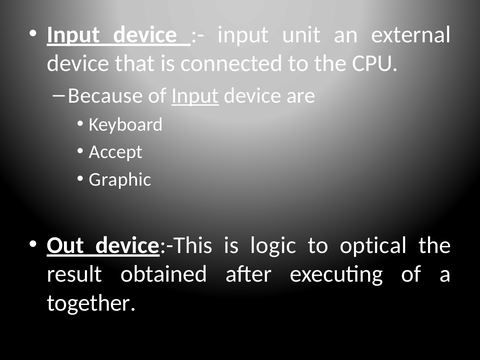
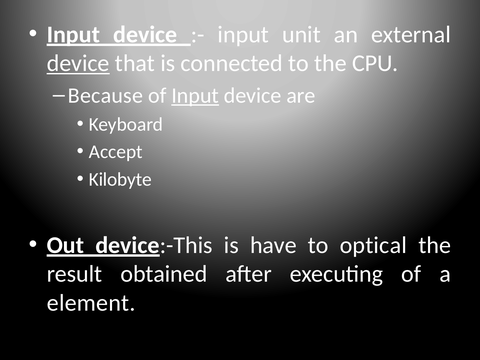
device underline: none -> present (78, 63)
Graphic: Graphic -> Kilobyte (120, 179)
logic: logic -> have (273, 245)
together: together -> element (91, 303)
